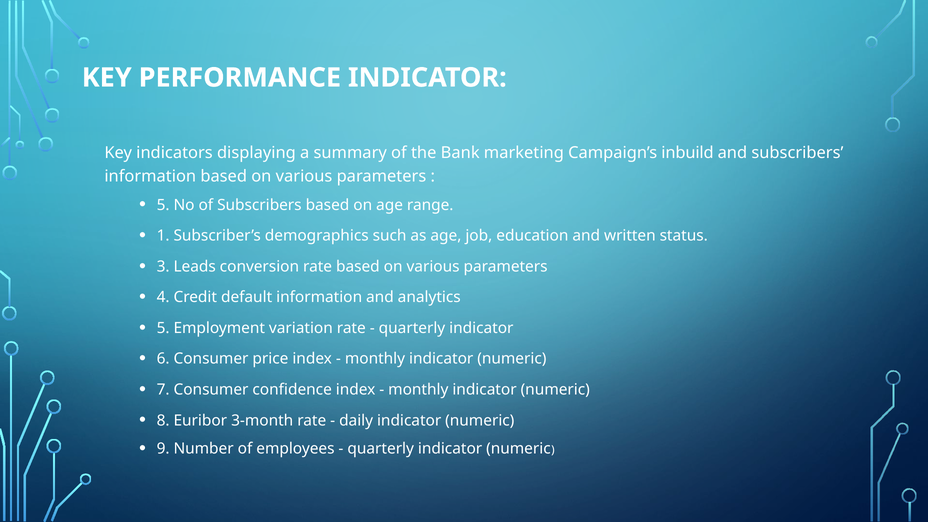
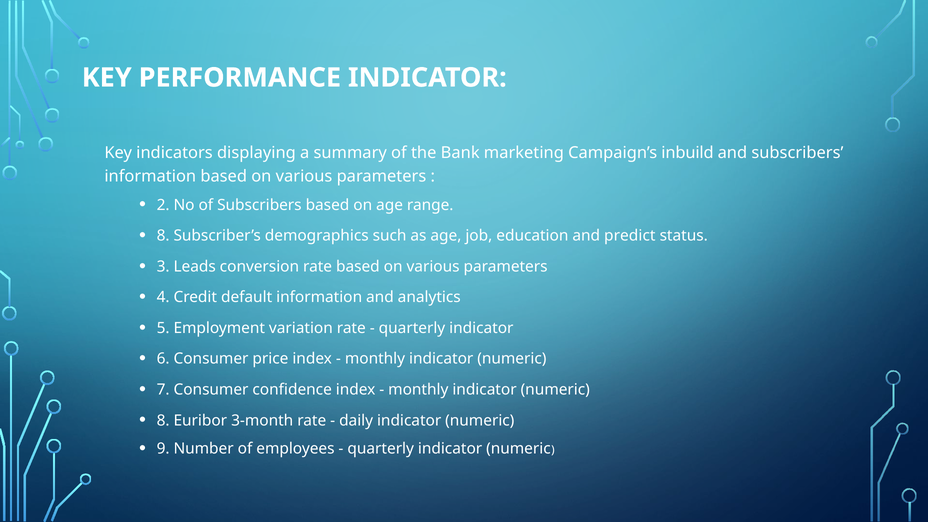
5: 5 -> 2 (163, 205)
1: 1 -> 8 (163, 236)
written: written -> predict (630, 236)
